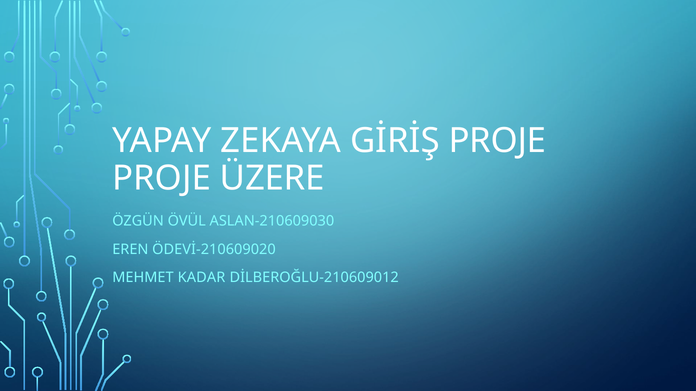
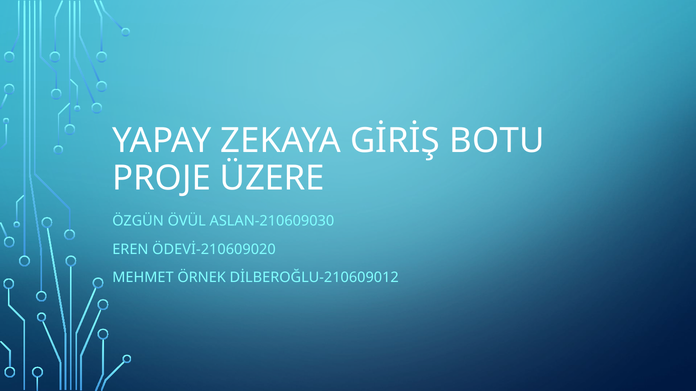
GİRİŞ PROJE: PROJE -> BOTU (497, 141)
KADAR: KADAR -> ÖRNEK (202, 278)
